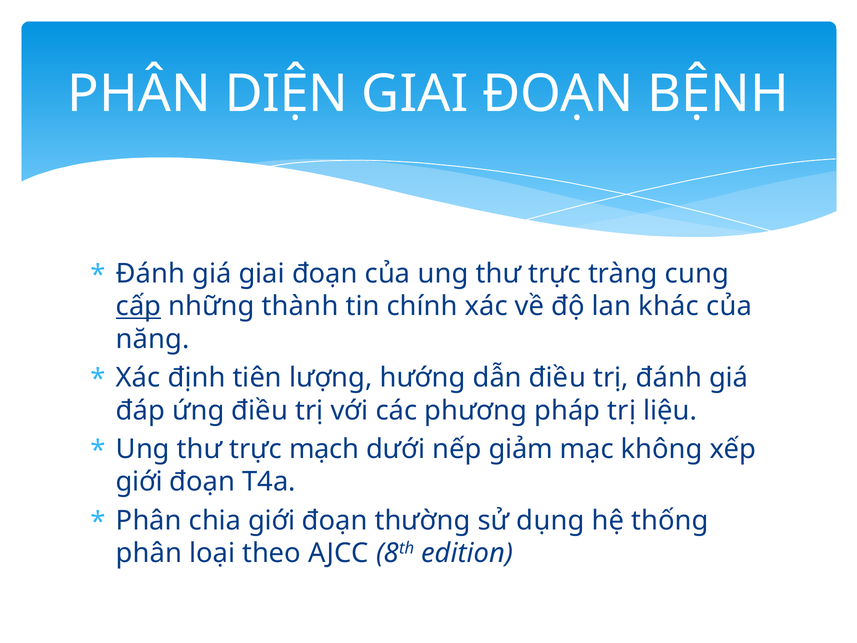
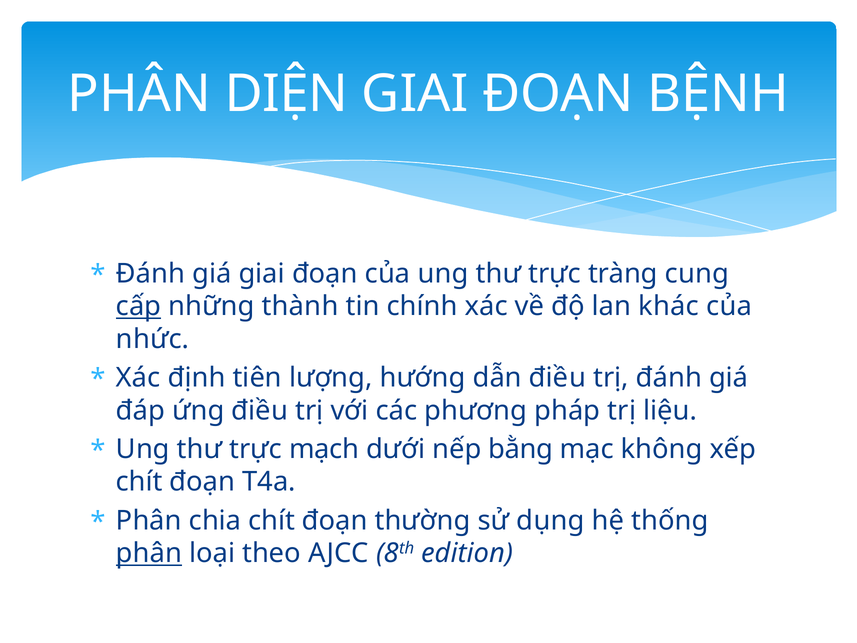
năng: năng -> nhức (153, 339)
giảm: giảm -> bằng (521, 449)
giới: giới -> chít (139, 482)
chia giới: giới -> chít (272, 520)
phân underline: none -> present (149, 553)
